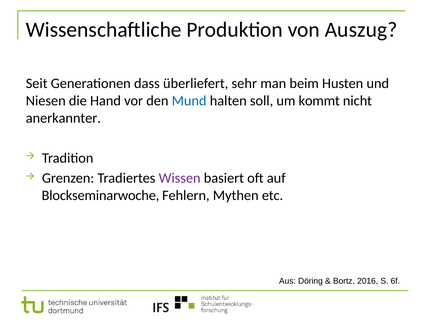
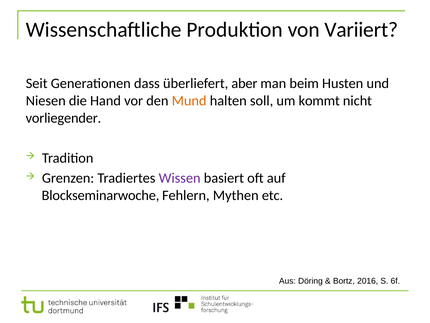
Auszug: Auszug -> Variiert (361, 30)
sehr: sehr -> aber (244, 83)
Mund colour: blue -> orange (189, 101)
anerkannter: anerkannter -> vorliegender (63, 118)
